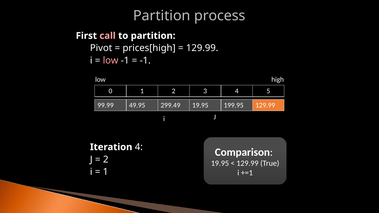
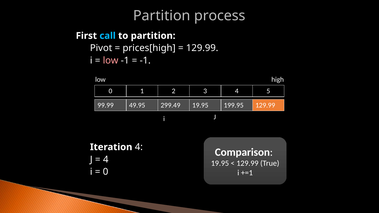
call colour: pink -> light blue (108, 36)
2: 2 -> 4 (106, 160)
1: 1 -> 0 (106, 172)
